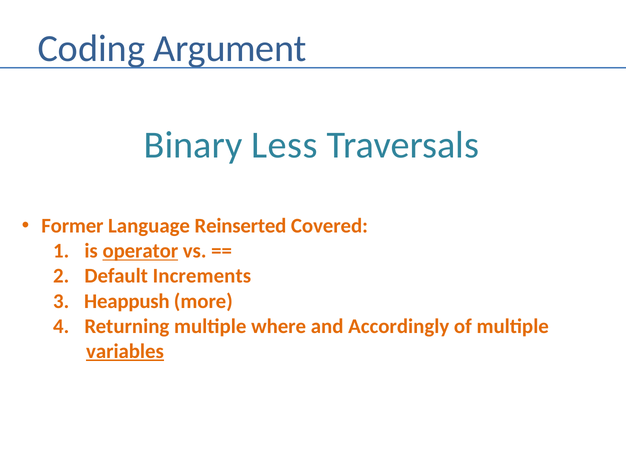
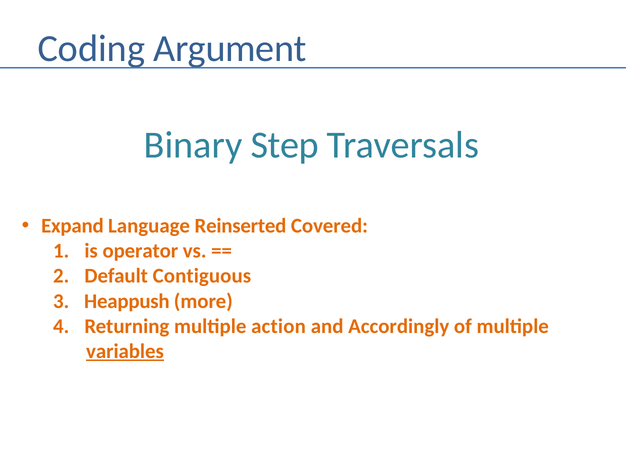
Less: Less -> Step (285, 145)
Former: Former -> Expand (72, 226)
operator underline: present -> none (140, 251)
Increments: Increments -> Contiguous (202, 276)
where: where -> action (278, 326)
